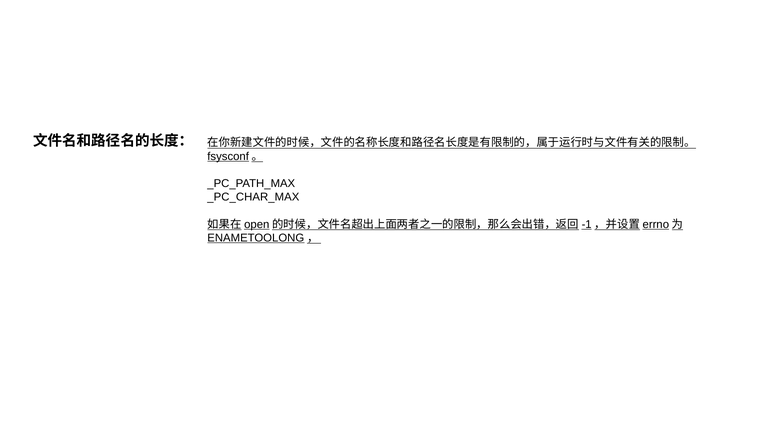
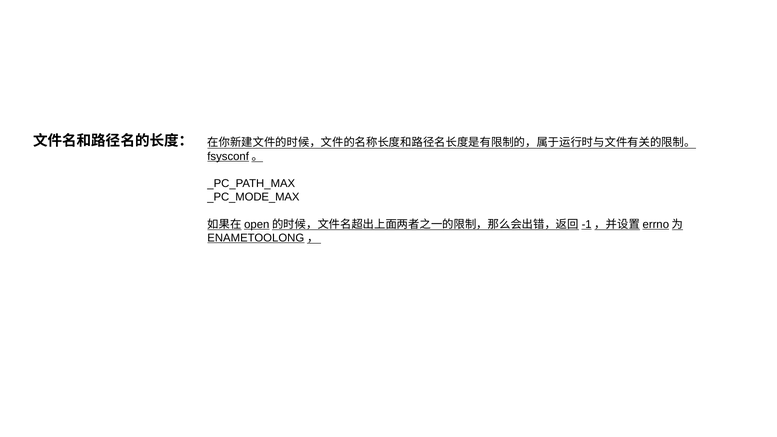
_PC_CHAR_MAX: _PC_CHAR_MAX -> _PC_MODE_MAX (253, 197)
